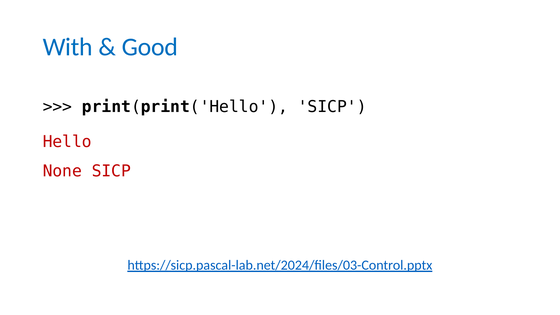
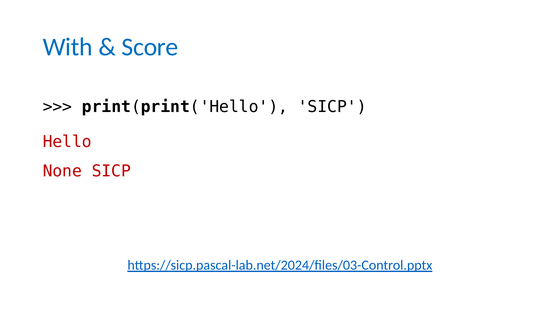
Good: Good -> Score (150, 47)
